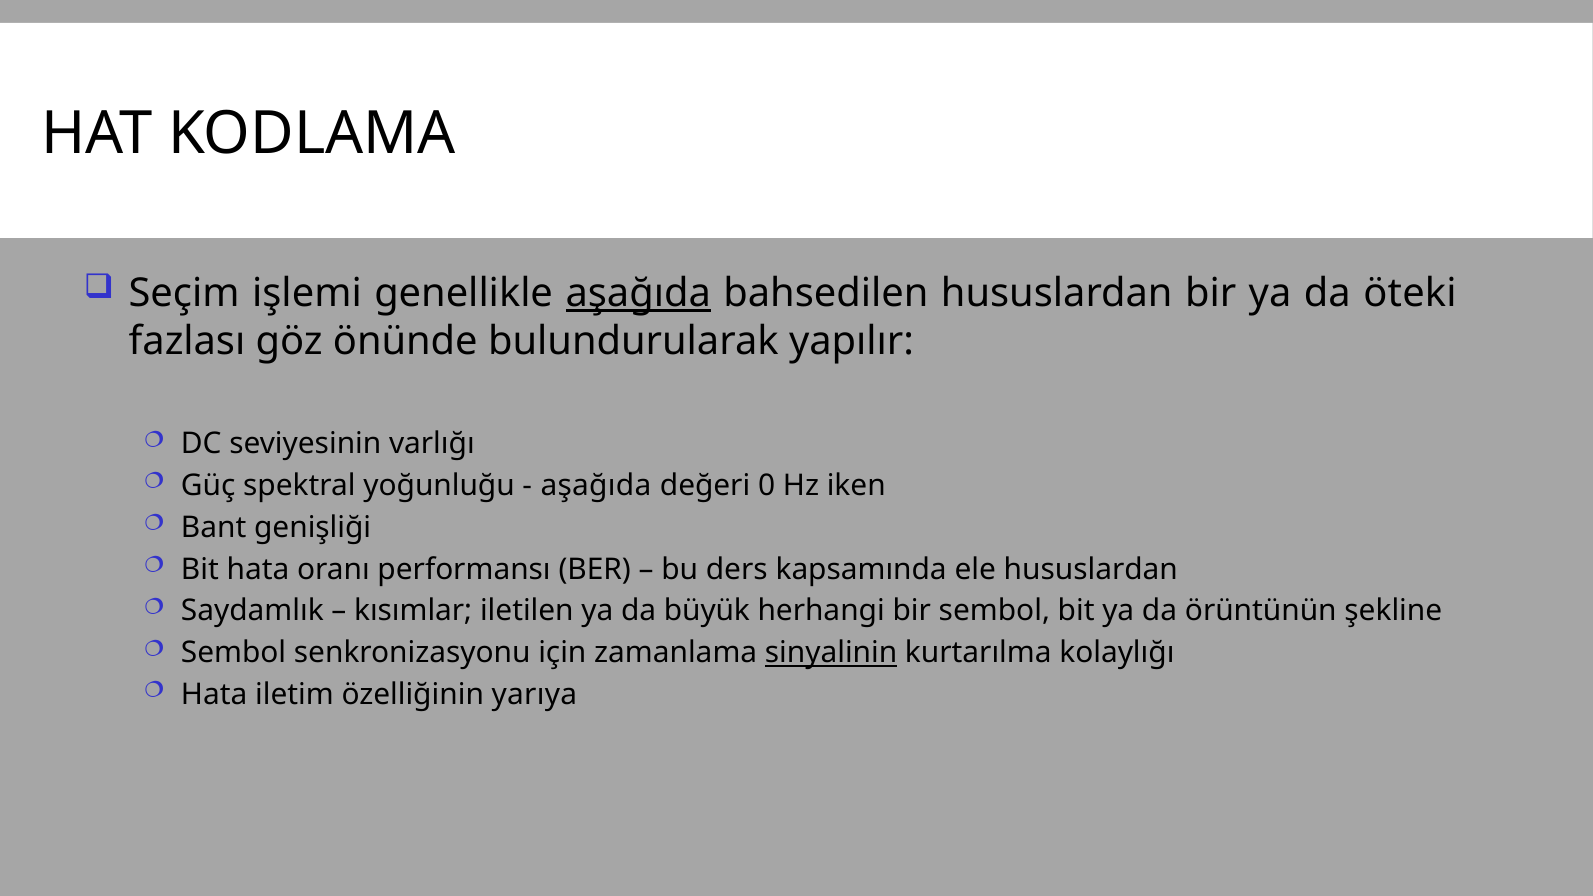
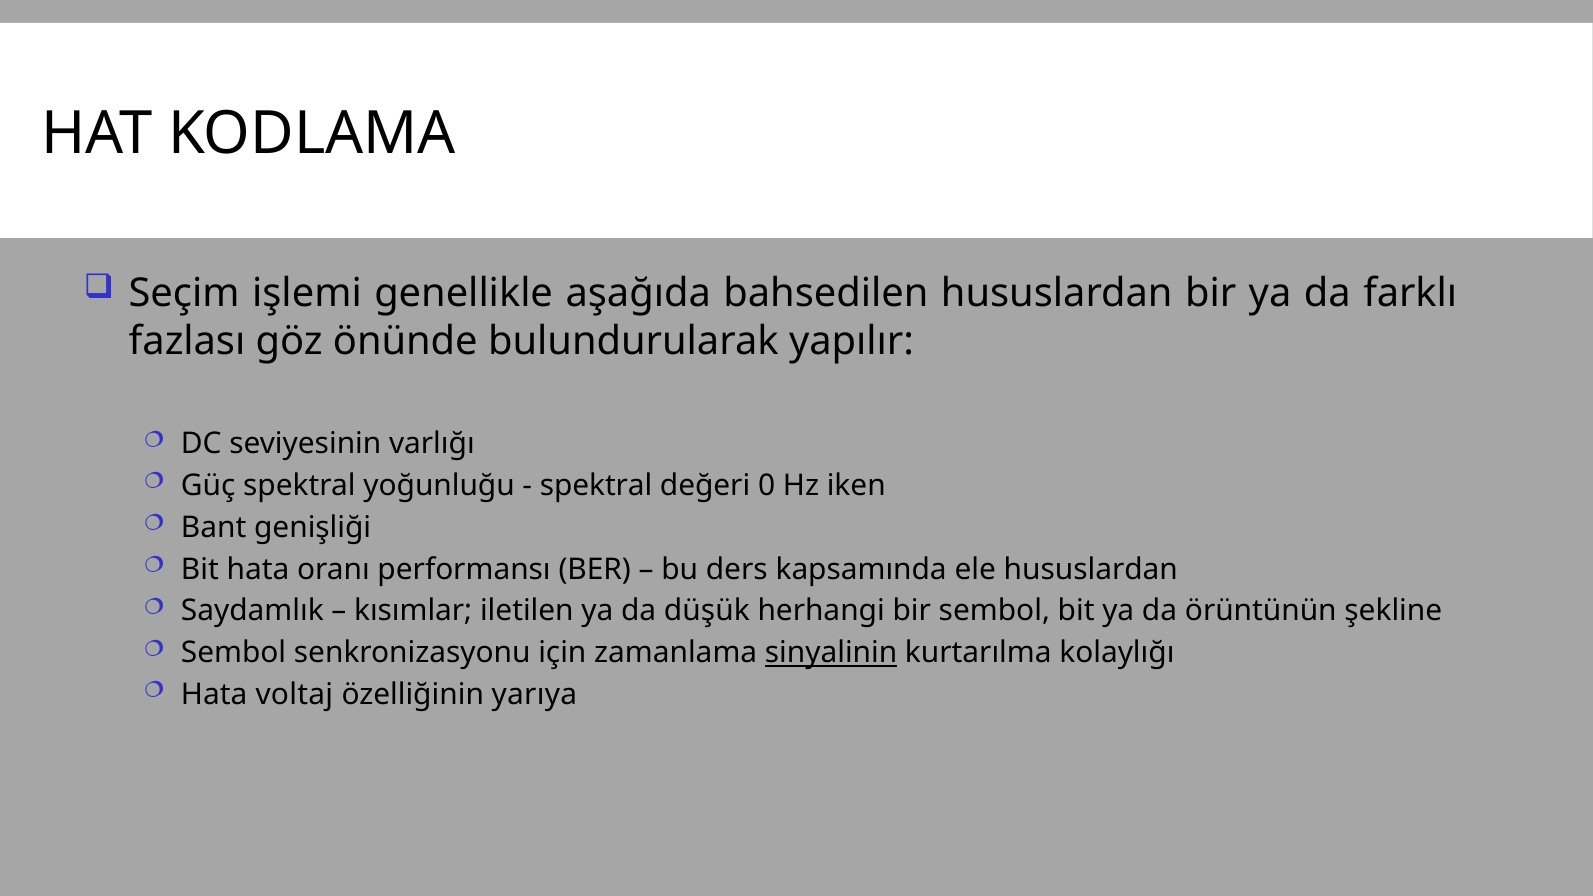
aşağıda underline: present -> none (638, 293)
öteki: öteki -> farklı (1410, 293)
aşağıda: aşağıda -> spektral (596, 486)
büyük: büyük -> düşük (707, 611)
iletim: iletim -> voltaj (294, 695)
